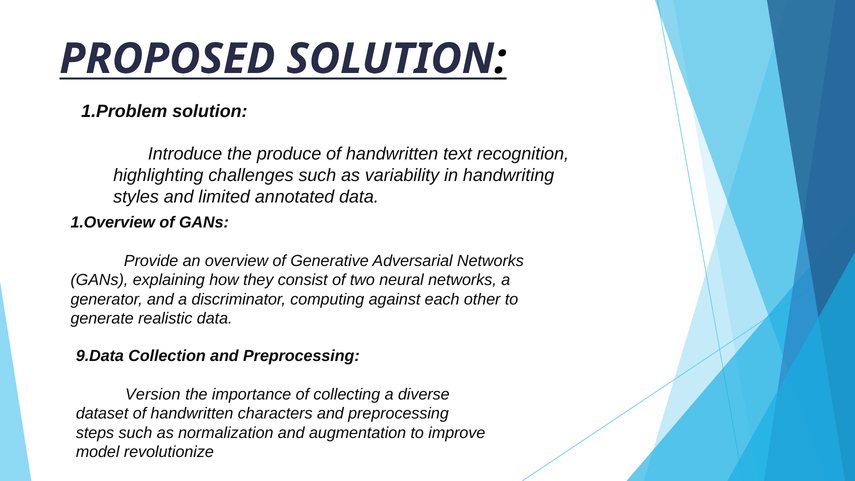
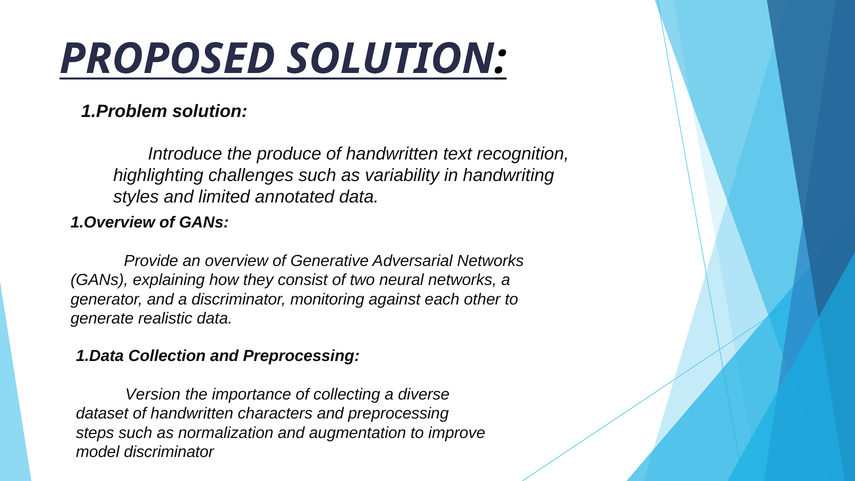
computing: computing -> monitoring (327, 299)
9.Data: 9.Data -> 1.Data (100, 356)
model revolutionize: revolutionize -> discriminator (169, 452)
